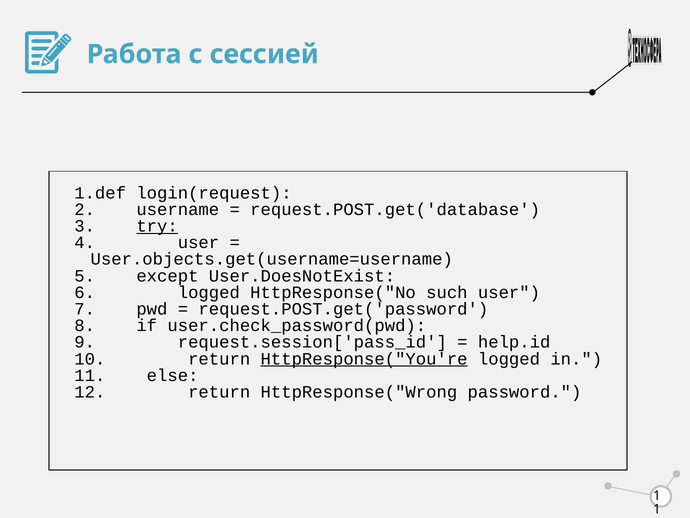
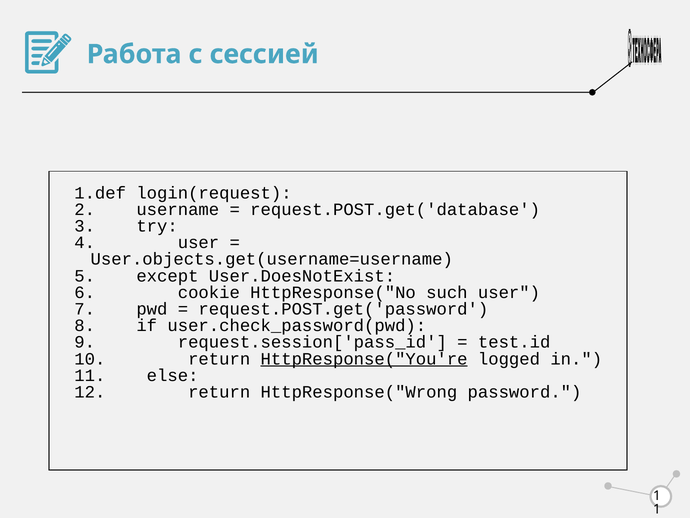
try underline: present -> none (157, 226)
logged: logged -> cookie (209, 292)
help.id: help.id -> test.id (514, 342)
